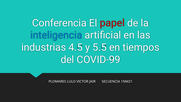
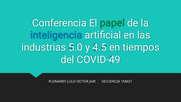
papel colour: red -> green (112, 23)
4.5: 4.5 -> 5.0 (76, 47)
5.5: 5.5 -> 4.5 (100, 47)
COVID-99: COVID-99 -> COVID-49 (99, 60)
